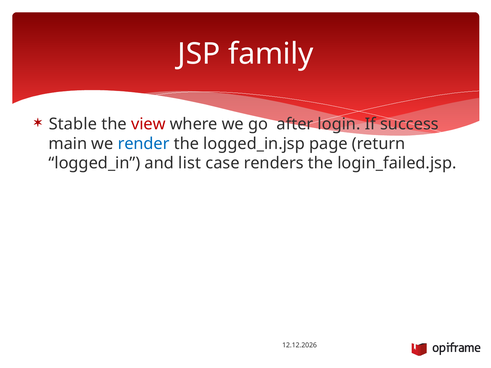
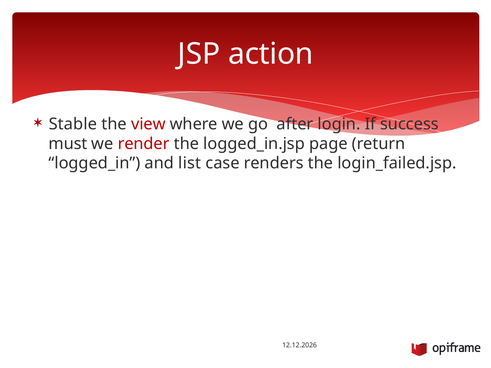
family: family -> action (271, 54)
main: main -> must (68, 144)
render colour: blue -> red (144, 144)
